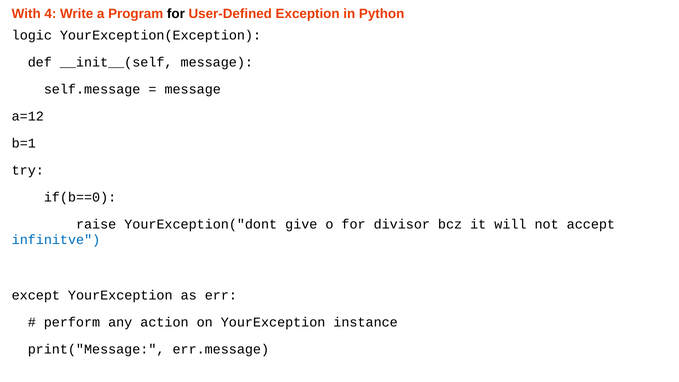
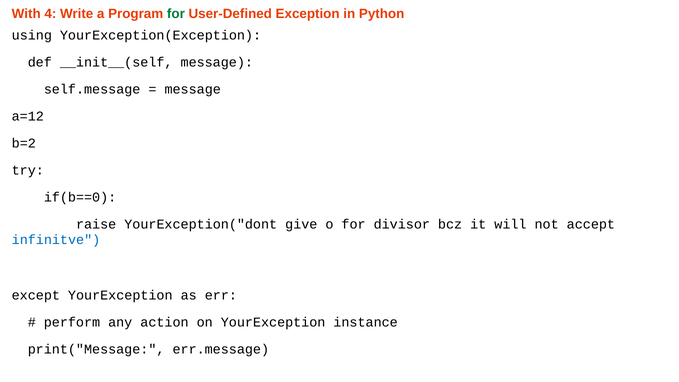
for colour: black -> green (176, 14)
logic: logic -> using (32, 36)
b=1: b=1 -> b=2 (24, 143)
